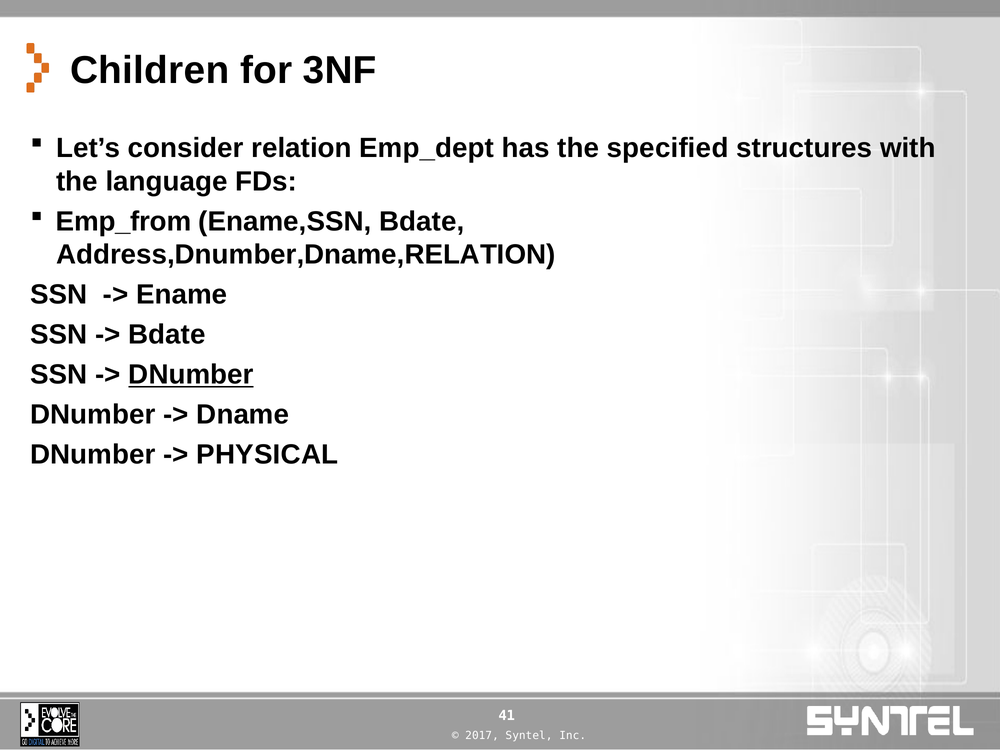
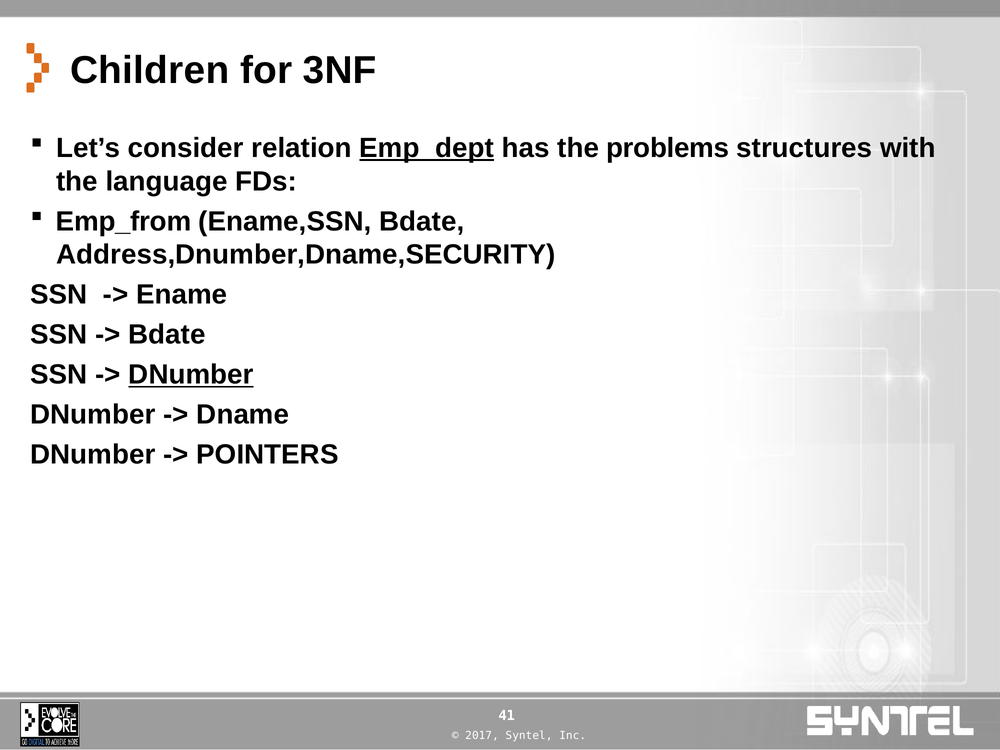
Emp_dept underline: none -> present (427, 148)
specified: specified -> problems (668, 148)
Address,Dnumber,Dname,RELATION: Address,Dnumber,Dname,RELATION -> Address,Dnumber,Dname,SECURITY (306, 255)
PHYSICAL: PHYSICAL -> POINTERS (267, 455)
